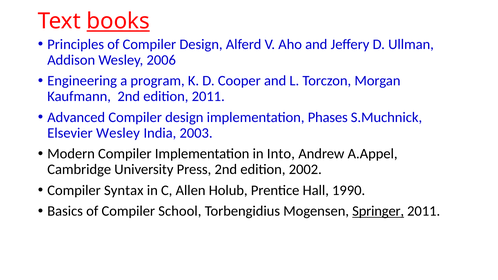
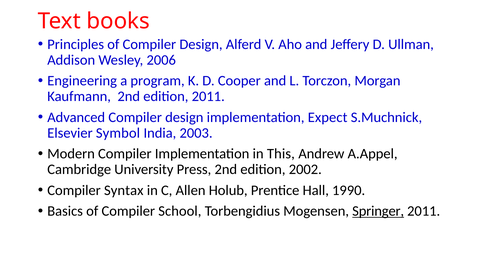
books underline: present -> none (118, 21)
Phases: Phases -> Expect (328, 117)
Elsevier Wesley: Wesley -> Symbol (118, 133)
Into: Into -> This (281, 154)
